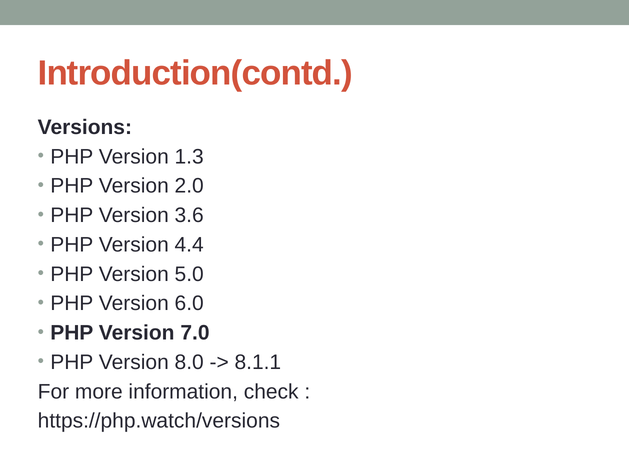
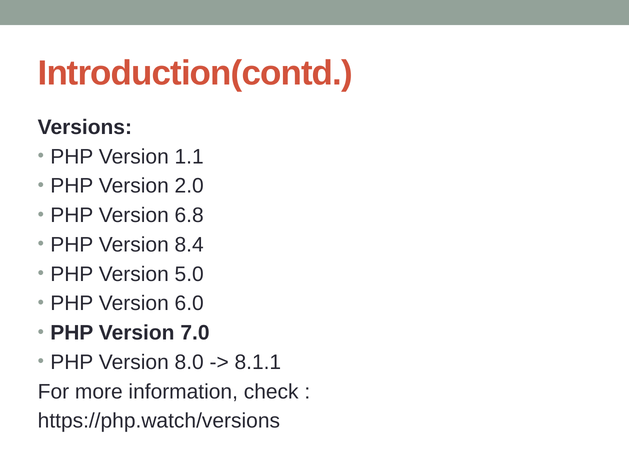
1.3: 1.3 -> 1.1 (189, 157)
3.6: 3.6 -> 6.8 (189, 215)
4.4: 4.4 -> 8.4 (189, 245)
